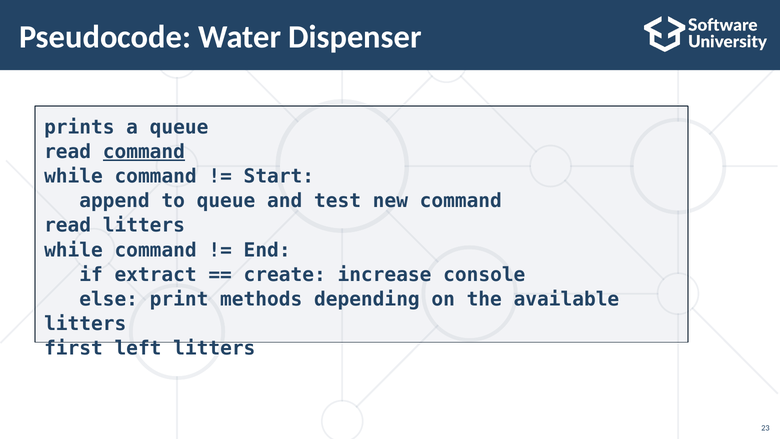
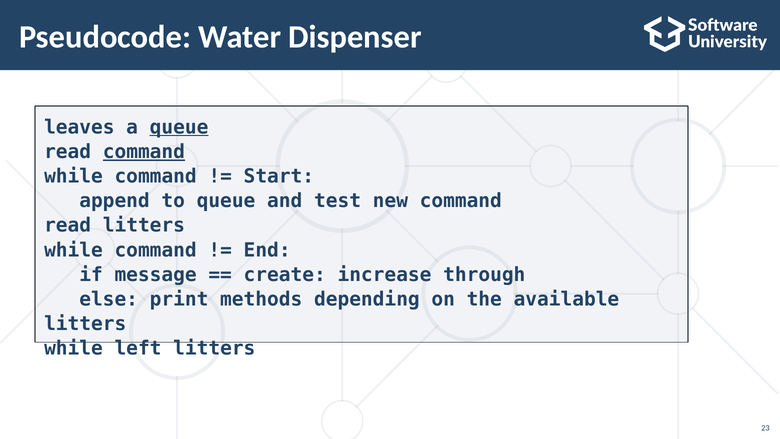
prints: prints -> leaves (79, 127)
queue underline: none -> present (179, 127)
extract: extract -> message (156, 274)
console: console -> through (484, 274)
first: first -> while (73, 348)
